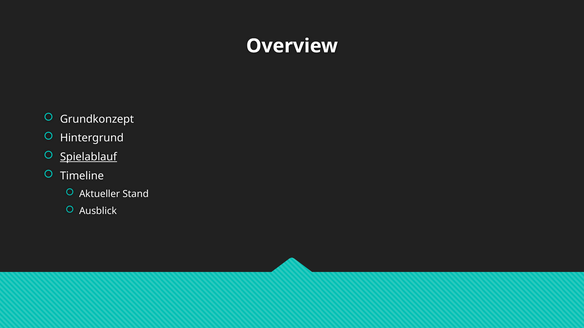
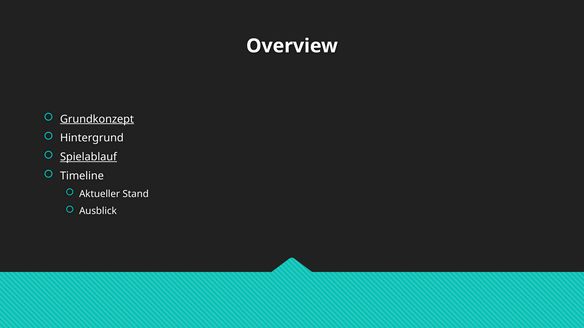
Grundkonzept underline: none -> present (97, 119)
